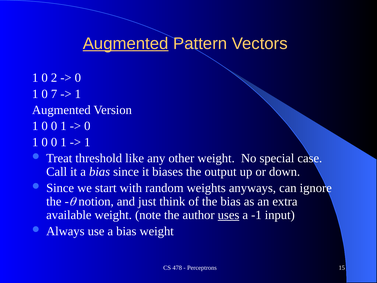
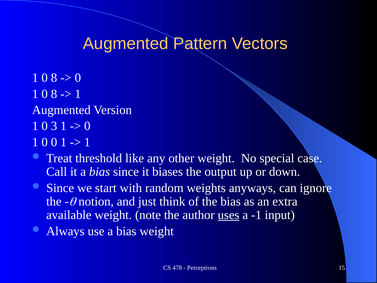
Augmented underline: present -> none (126, 44)
2: 2 -> 8 (54, 78)
7: 7 -> 8 (54, 94)
0: 0 -> 3 (54, 126)
